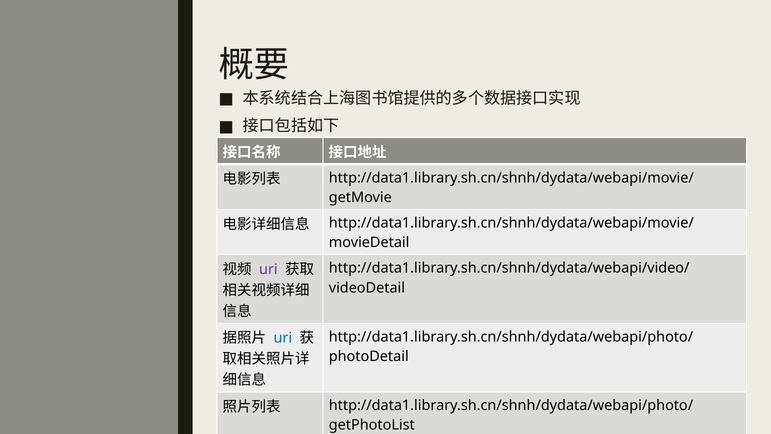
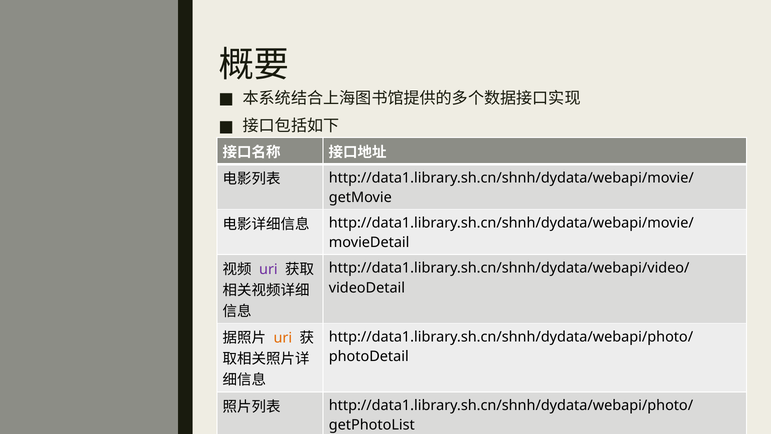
uri colour: blue -> orange (283, 338)
